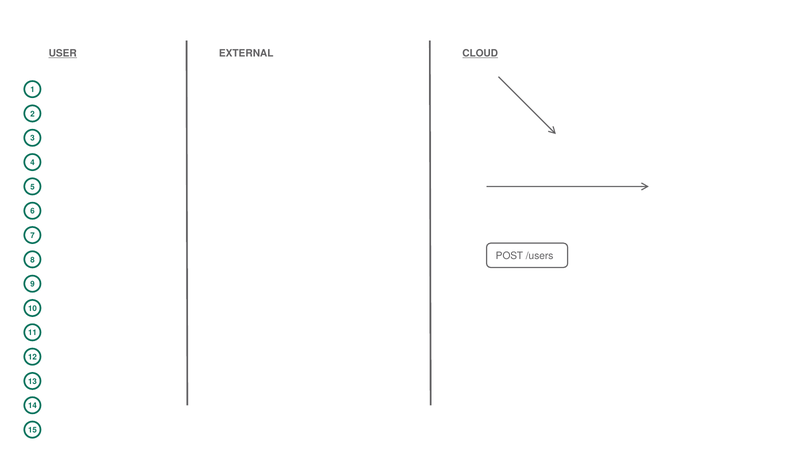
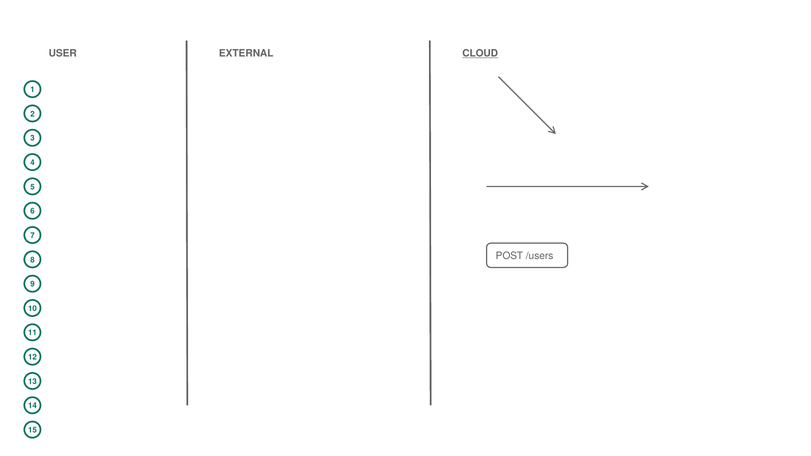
USER underline: present -> none (63, 53)
